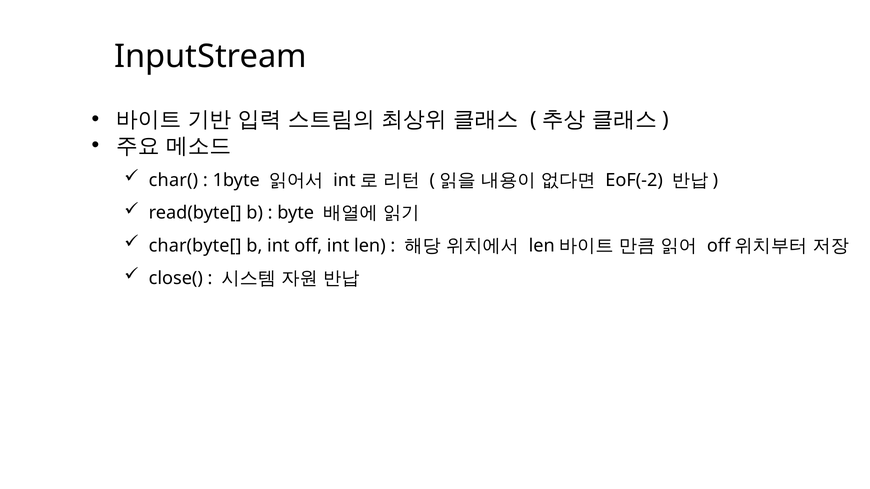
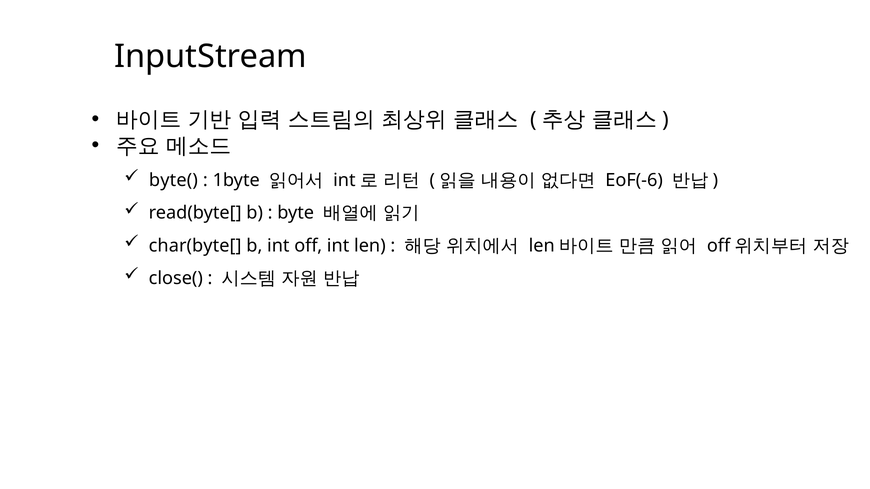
char(: char( -> byte( (173, 181)
EoF(-2: EoF(-2 -> EoF(-6 (634, 181)
